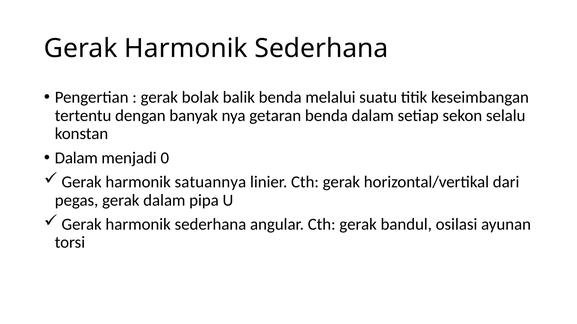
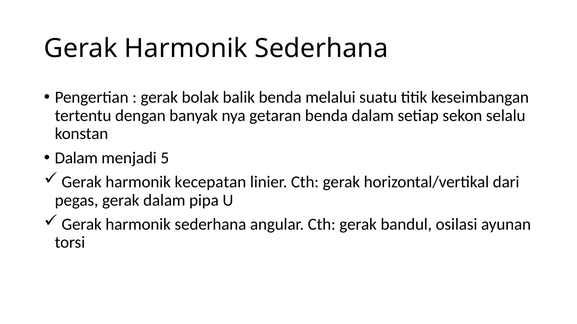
0: 0 -> 5 (165, 158)
satuannya: satuannya -> kecepatan (210, 182)
